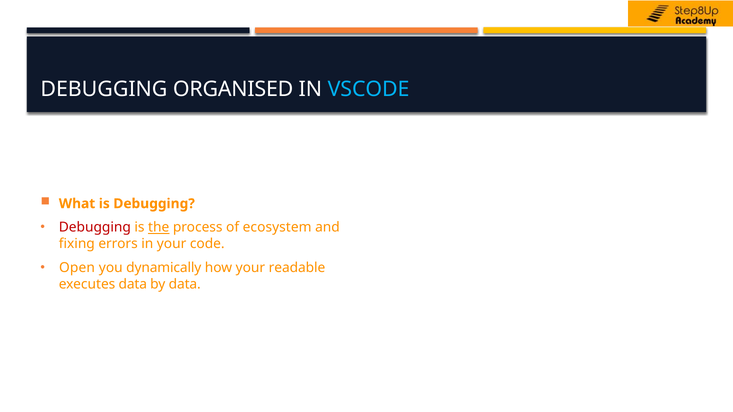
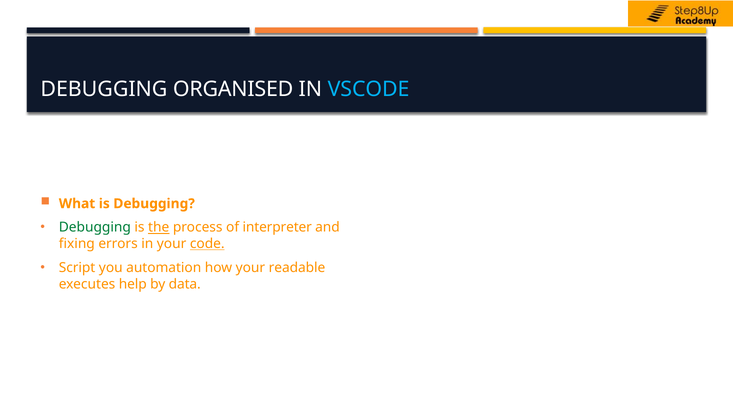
Debugging colour: red -> green (95, 228)
ecosystem: ecosystem -> interpreter (277, 228)
code underline: none -> present (207, 244)
Open: Open -> Script (77, 268)
dynamically: dynamically -> automation (164, 268)
executes data: data -> help (133, 284)
